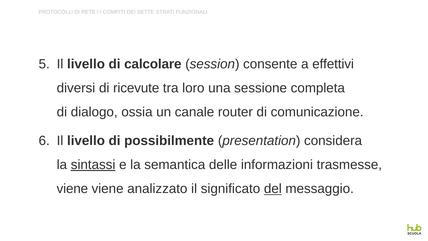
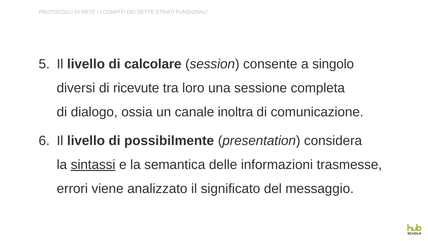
effettivi: effettivi -> singolo (333, 64)
router: router -> inoltra (235, 112)
viene: viene -> errori (72, 189)
del underline: present -> none (273, 189)
